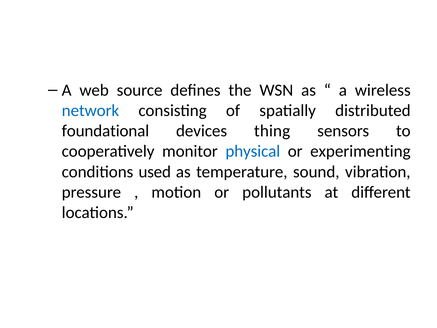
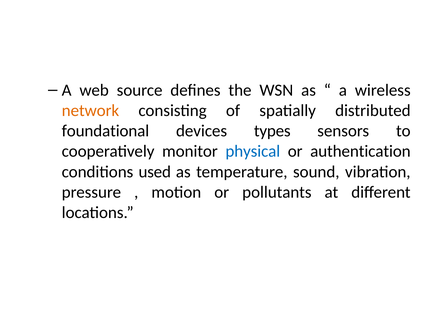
network colour: blue -> orange (90, 110)
thing: thing -> types (272, 131)
experimenting: experimenting -> authentication (360, 151)
